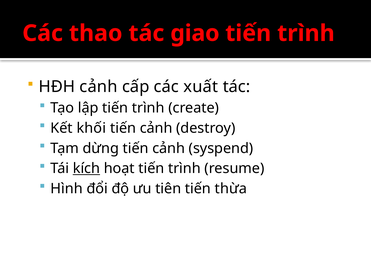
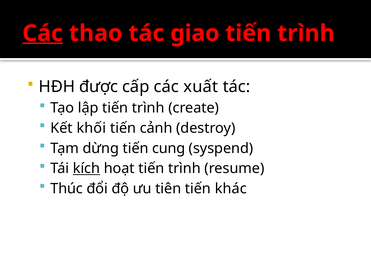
Các underline: none -> present (43, 33)
HĐH cảnh: cảnh -> được (99, 87)
dừng tiến cảnh: cảnh -> cung (169, 148)
Hình: Hình -> Thúc (67, 189)
thừa: thừa -> khác (231, 189)
